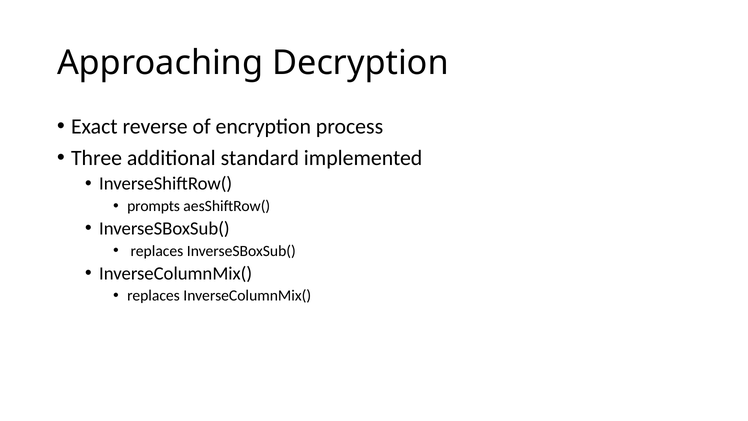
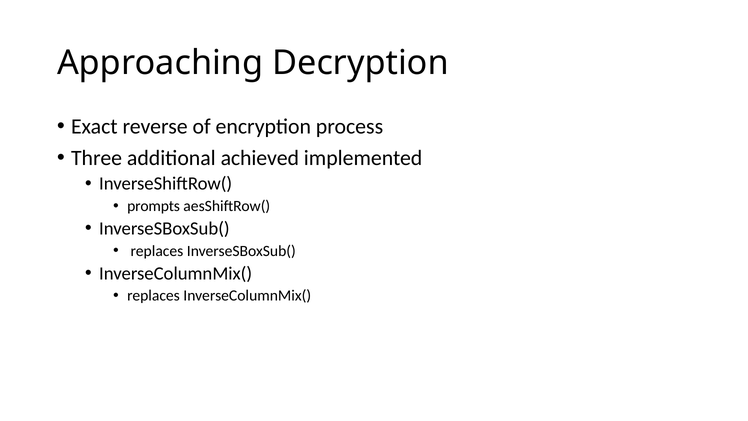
standard: standard -> achieved (260, 158)
